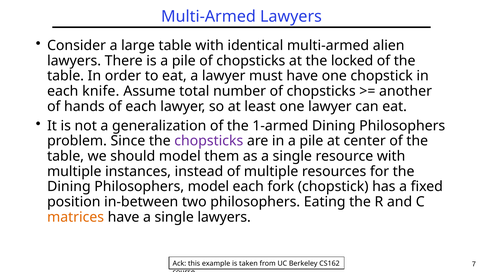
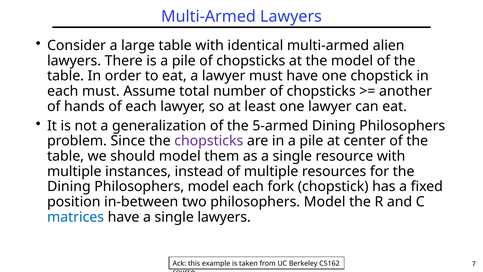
the locked: locked -> model (352, 61)
each knife: knife -> must (101, 91)
1-armed: 1-armed -> 5-armed (280, 126)
two philosophers Eating: Eating -> Model (325, 202)
matrices colour: orange -> blue (76, 217)
